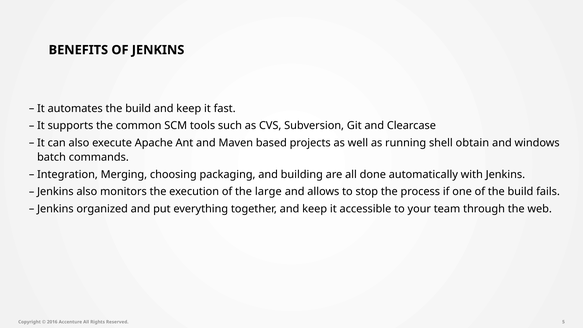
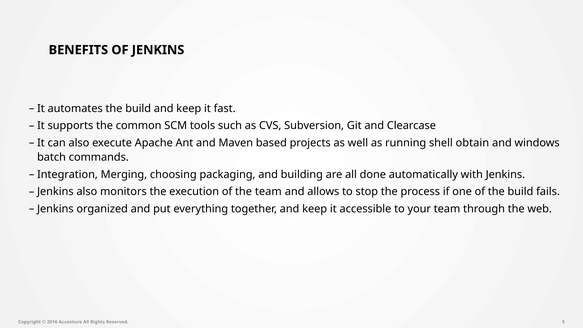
the large: large -> team (268, 192)
